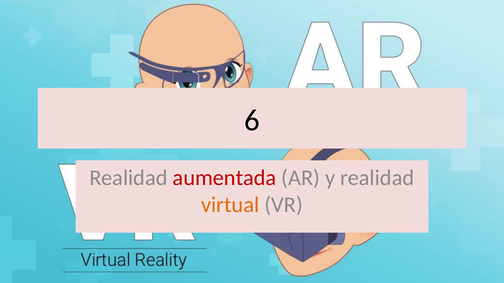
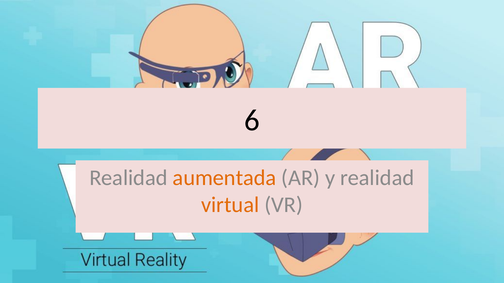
aumentada colour: red -> orange (224, 178)
